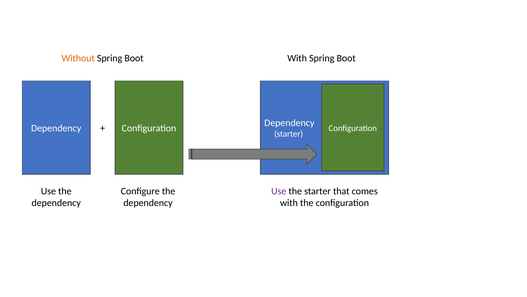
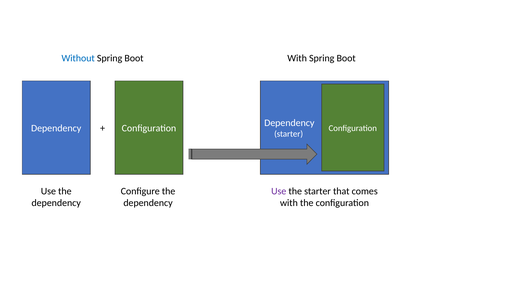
Without colour: orange -> blue (78, 58)
